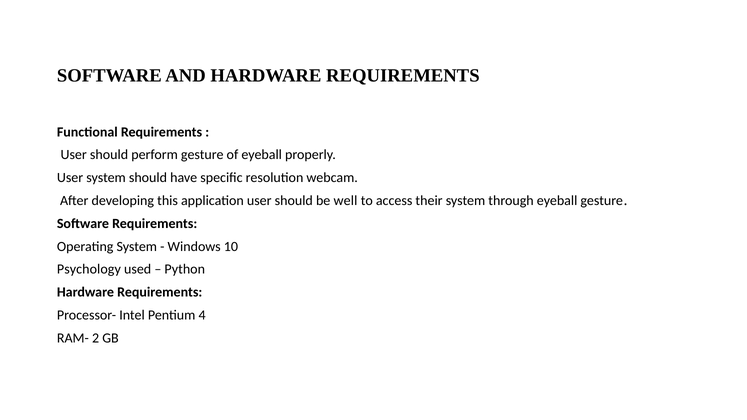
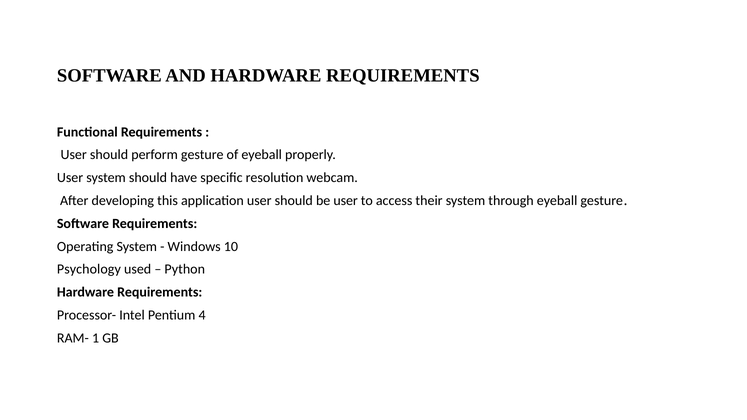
be well: well -> user (346, 201)
2: 2 -> 1 (96, 338)
